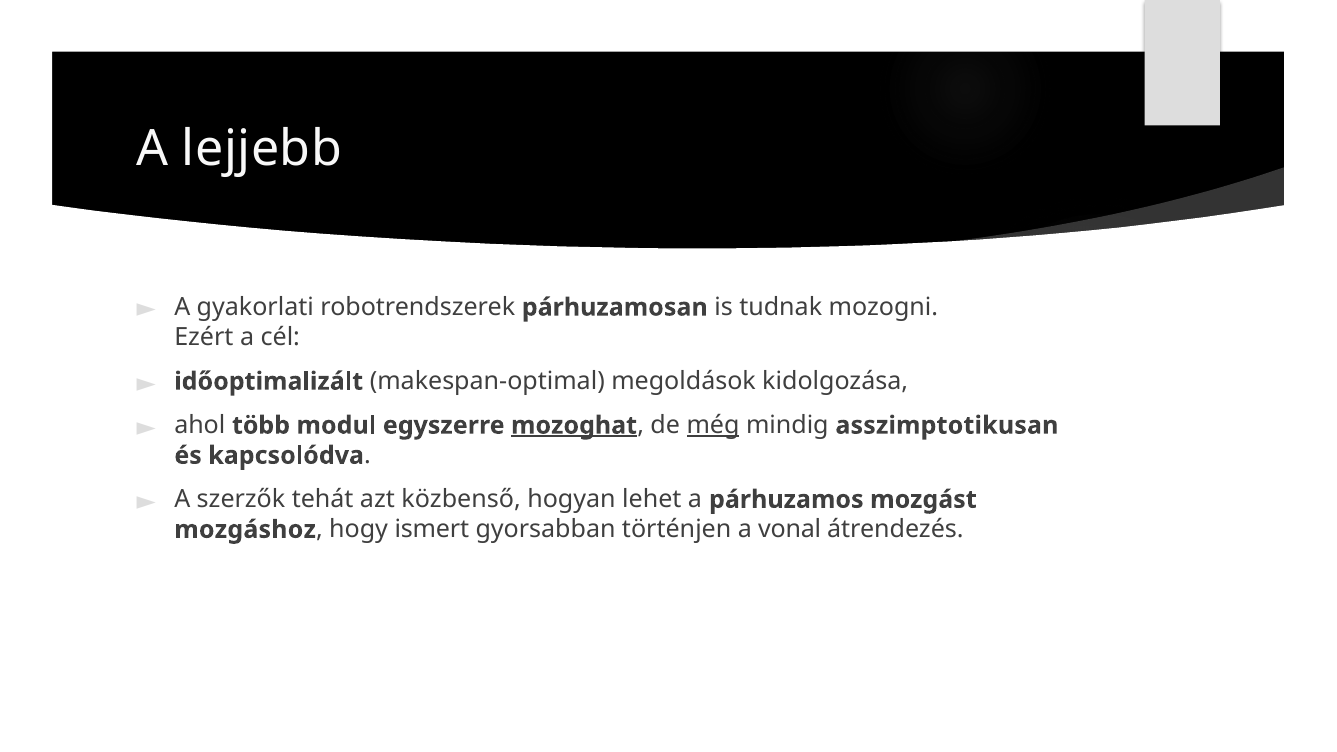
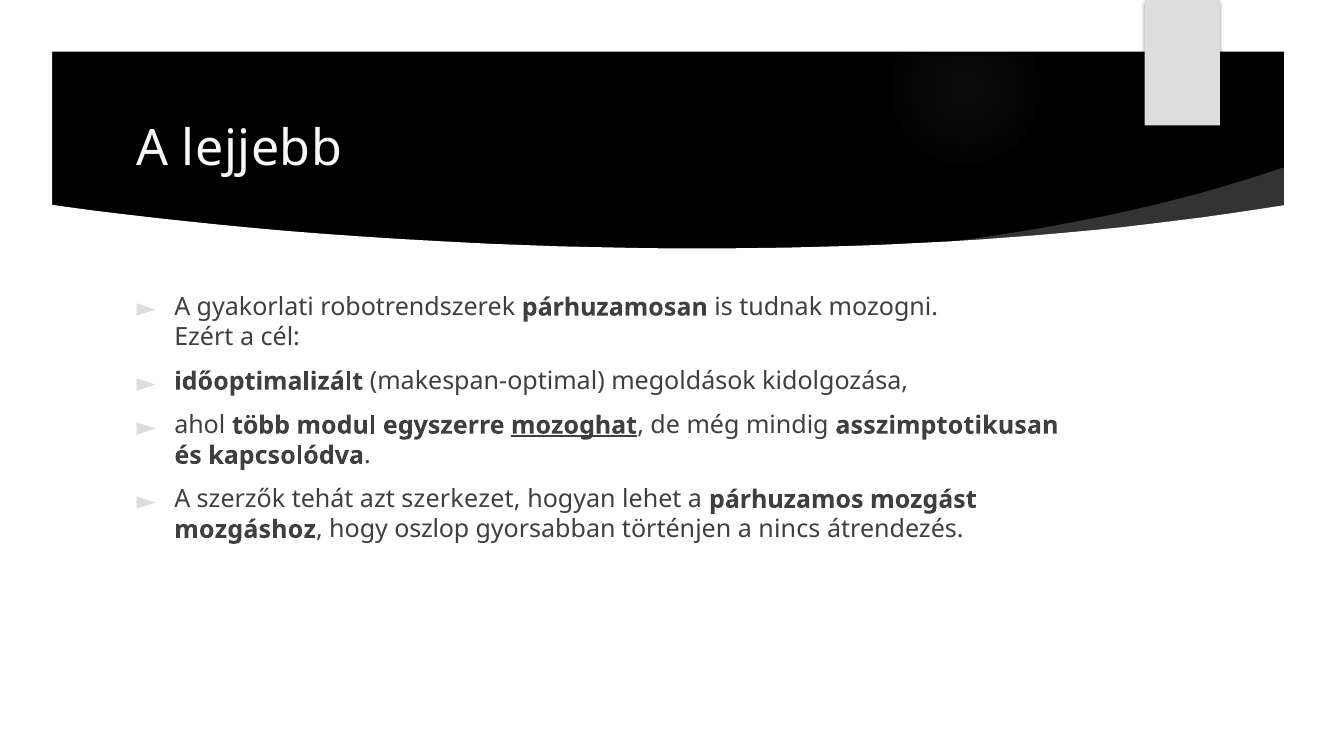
még underline: present -> none (713, 425)
közbenső: közbenső -> szerkezet (461, 500)
ismert: ismert -> oszlop (432, 530)
vonal: vonal -> nincs (789, 530)
